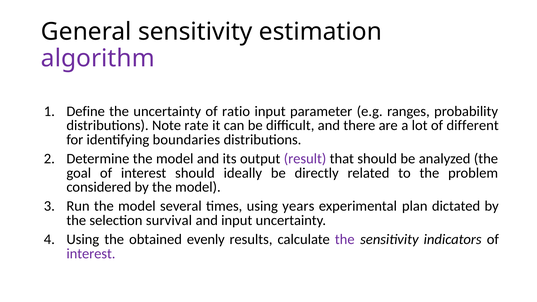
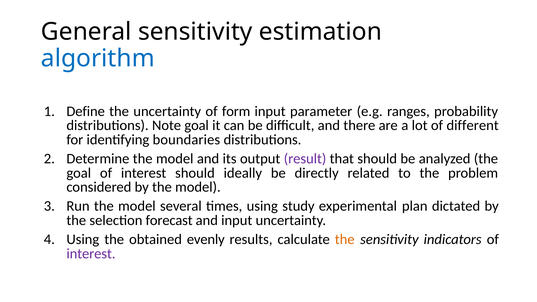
algorithm colour: purple -> blue (98, 58)
ratio: ratio -> form (236, 111)
Note rate: rate -> goal (197, 126)
years: years -> study (298, 206)
survival: survival -> forecast (169, 220)
the colour: purple -> orange (345, 239)
